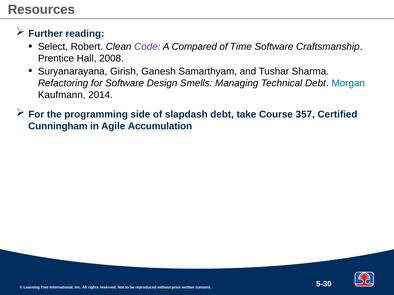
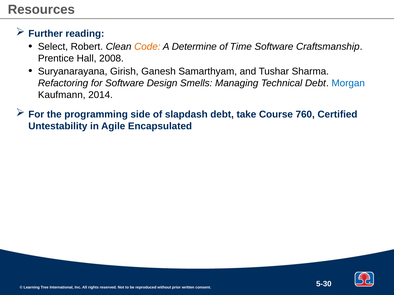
Code colour: purple -> orange (147, 47)
Compared: Compared -> Determine (194, 47)
357: 357 -> 760 (305, 115)
Cunningham: Cunningham -> Untestability (58, 126)
Accumulation: Accumulation -> Encapsulated (160, 126)
